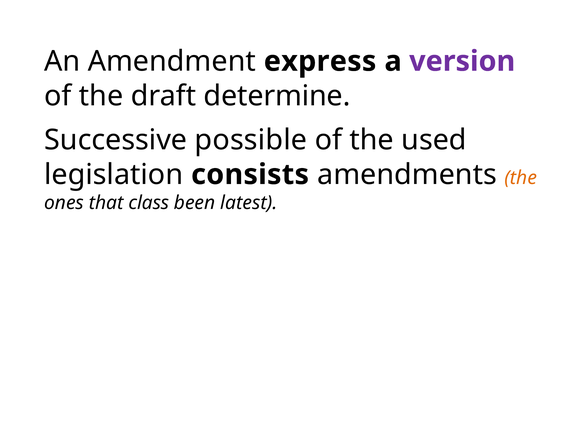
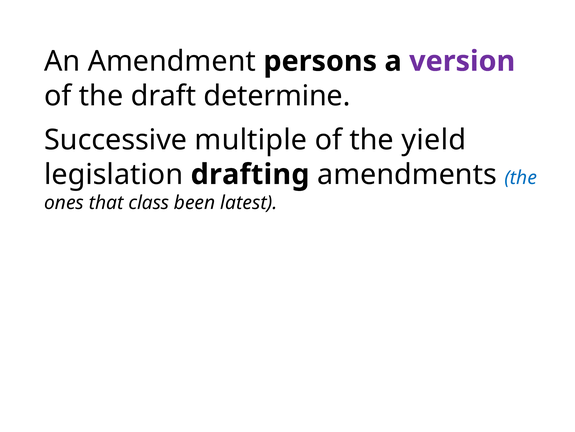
express: express -> persons (320, 61)
possible: possible -> multiple (251, 140)
used: used -> yield (434, 140)
consists: consists -> drafting (250, 174)
the colour: orange -> blue (521, 177)
